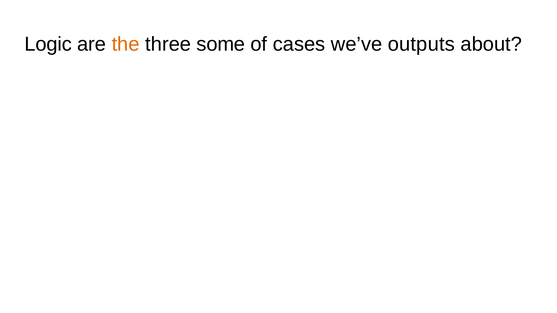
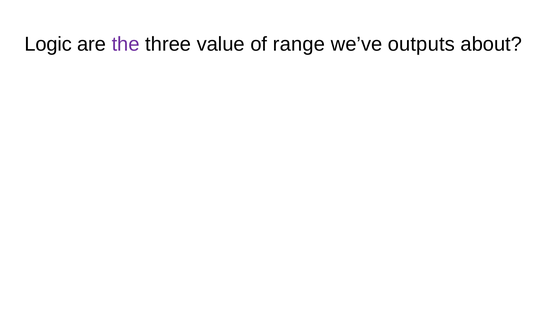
the colour: orange -> purple (126, 44)
some: some -> value (221, 44)
cases: cases -> range (299, 44)
